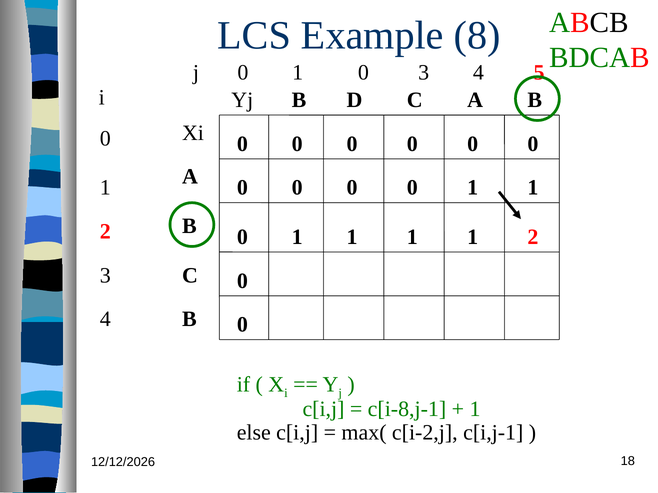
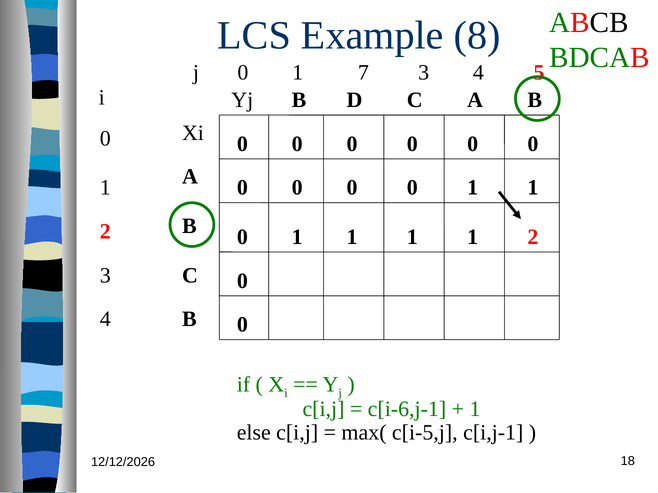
0 1 0: 0 -> 7 (363, 73)
c[i-8,j-1: c[i-8,j-1 -> c[i-6,j-1 (407, 409)
c[i-2,j: c[i-2,j -> c[i-5,j (425, 433)
